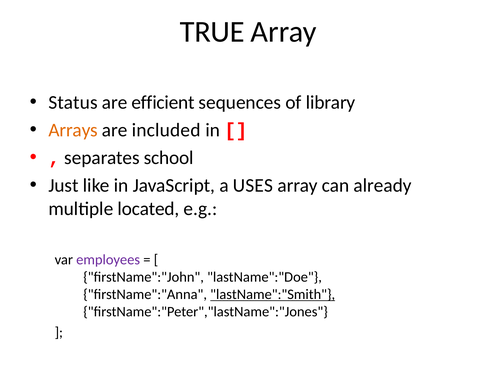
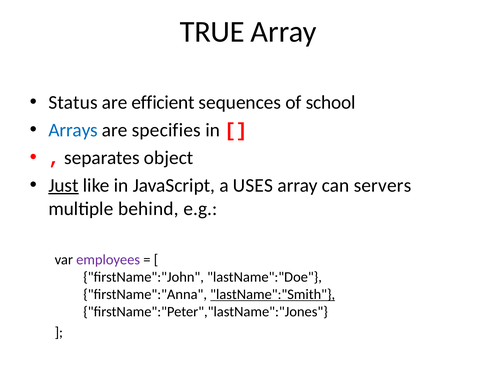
library: library -> school (331, 102)
Arrays colour: orange -> blue (73, 130)
included: included -> specifies (166, 130)
school: school -> object (169, 158)
Just underline: none -> present (64, 185)
already: already -> servers (383, 185)
located: located -> behind (148, 209)
